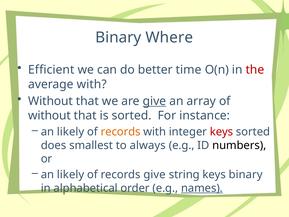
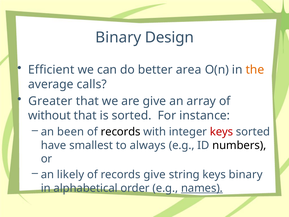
Where: Where -> Design (169, 37)
time: time -> area (189, 70)
the colour: red -> orange (255, 70)
average with: with -> calls (92, 84)
Without: Without -> Greater (50, 101)
give underline: present -> none (154, 101)
likely: likely -> been (71, 132)
records colour: orange -> black (121, 132)
does: does -> have (54, 145)
